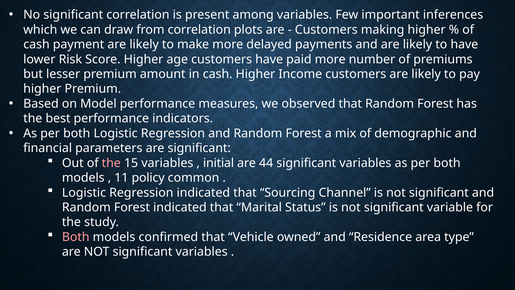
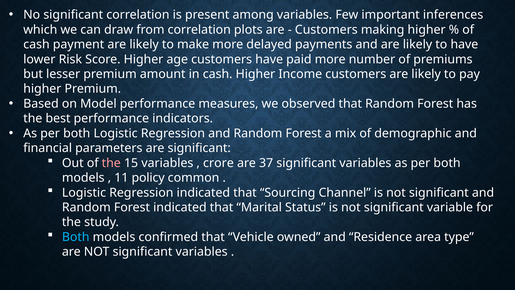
initial: initial -> crore (218, 163)
44: 44 -> 37 (266, 163)
Both colour: pink -> light blue (76, 237)
